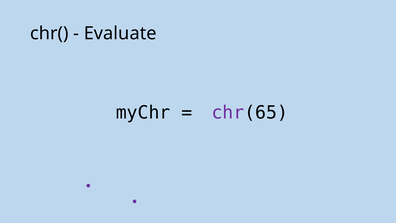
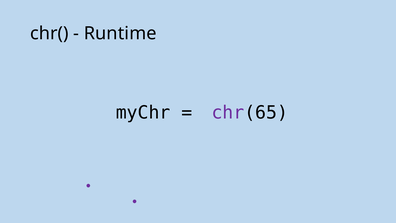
Evaluate: Evaluate -> Runtime (120, 33)
